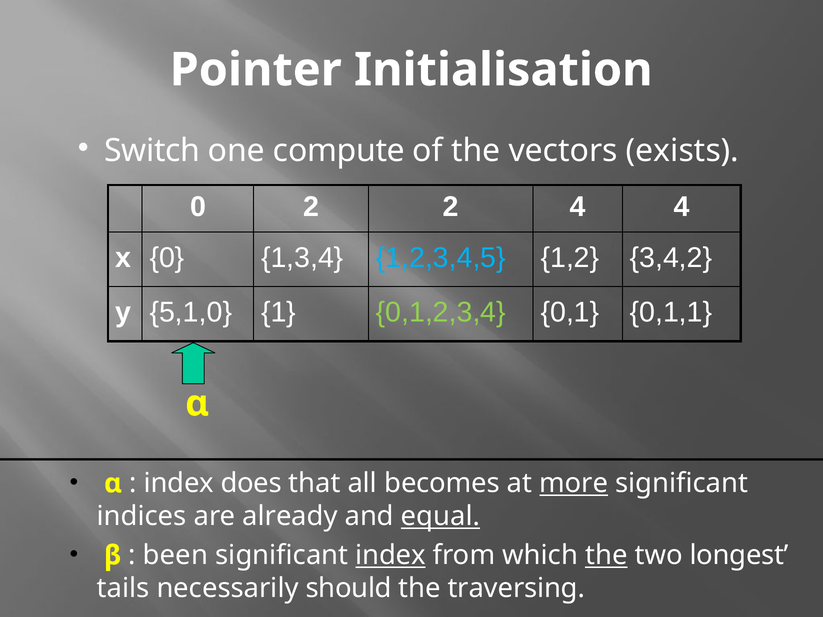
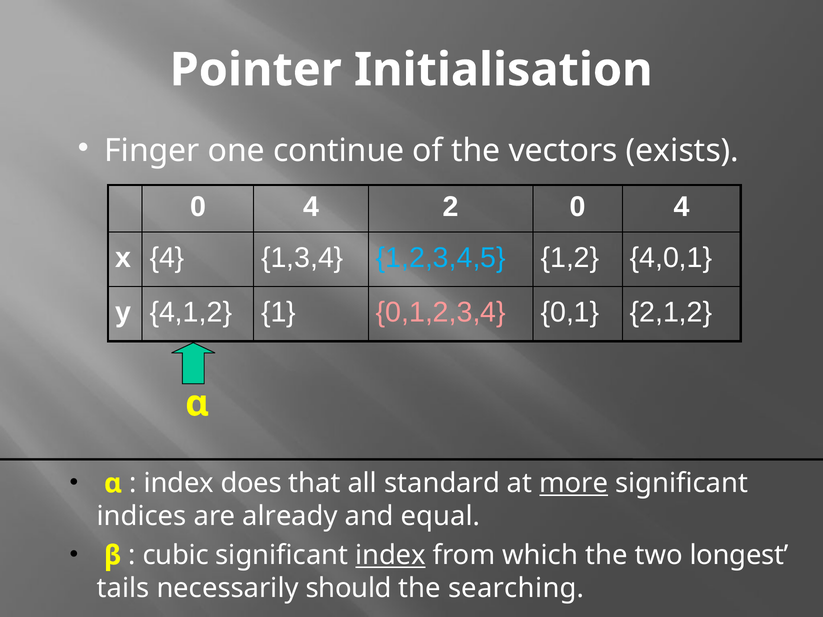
Switch: Switch -> Finger (152, 151)
compute: compute -> continue (339, 151)
2: 2 -> 4 (311, 207)
2 4: 4 -> 0 (578, 207)
x 0: 0 -> 4 (167, 258)
3,4,2: 3,4,2 -> 4,0,1 (671, 258)
5,1,0: 5,1,0 -> 4,1,2 (191, 313)
0,1,2,3,4 colour: light green -> pink (441, 313)
0,1,1: 0,1,1 -> 2,1,2 (671, 313)
becomes: becomes -> standard (442, 484)
equal underline: present -> none (440, 517)
been: been -> cubic (176, 556)
the underline: present -> none (606, 556)
traversing: traversing -> searching (516, 589)
